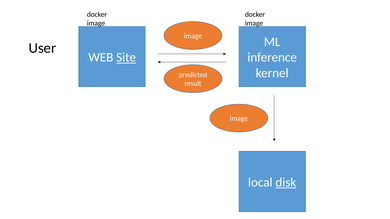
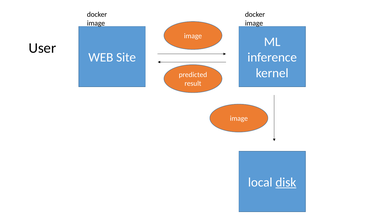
Site underline: present -> none (126, 58)
